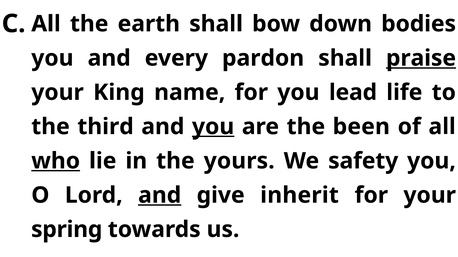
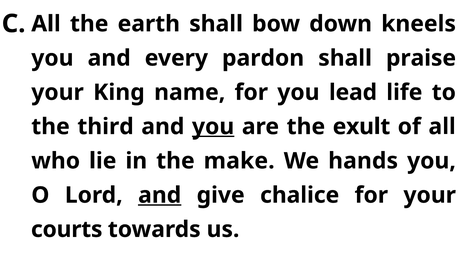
bodies: bodies -> kneels (419, 24)
praise underline: present -> none (421, 58)
been: been -> exult (361, 127)
who underline: present -> none (56, 161)
yours: yours -> make (239, 161)
safety: safety -> hands (363, 161)
inherit: inherit -> chalice (300, 196)
spring: spring -> courts (67, 230)
